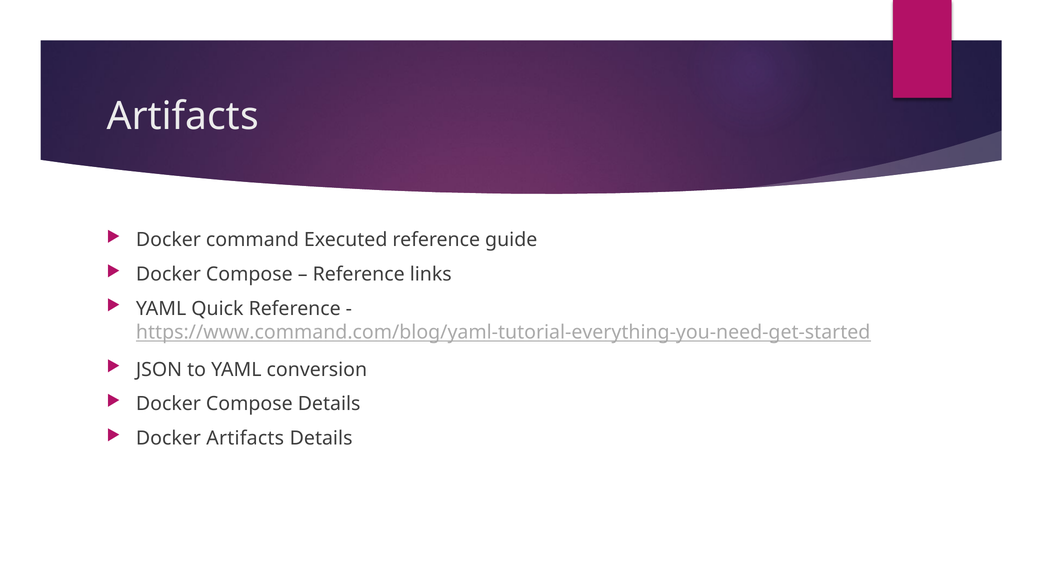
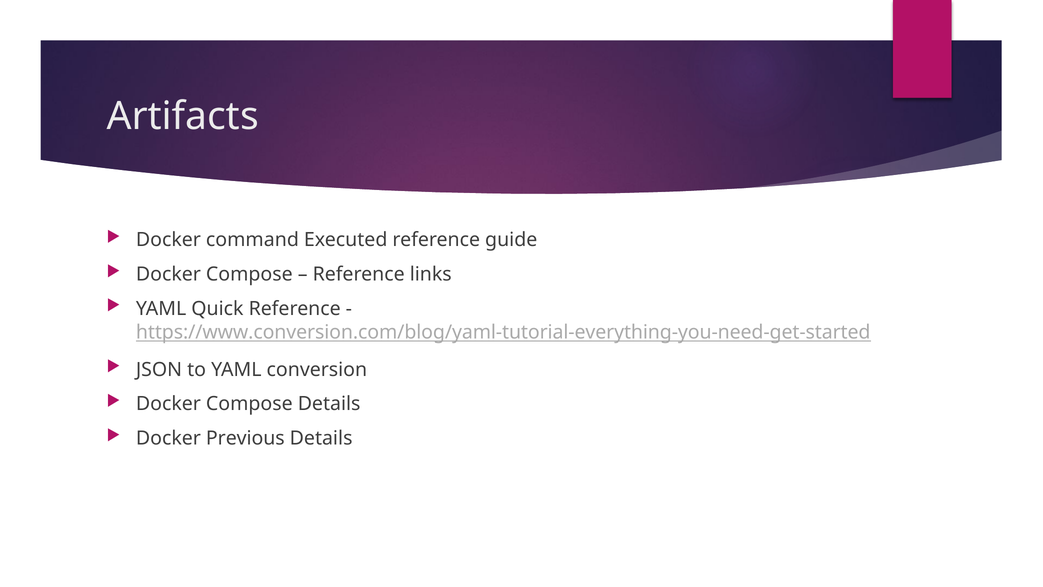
https://www.command.com/blog/yaml-tutorial-everything-you-need-get-started: https://www.command.com/blog/yaml-tutorial-everything-you-need-get-started -> https://www.conversion.com/blog/yaml-tutorial-everything-you-need-get-started (503, 332)
Docker Artifacts: Artifacts -> Previous (245, 438)
